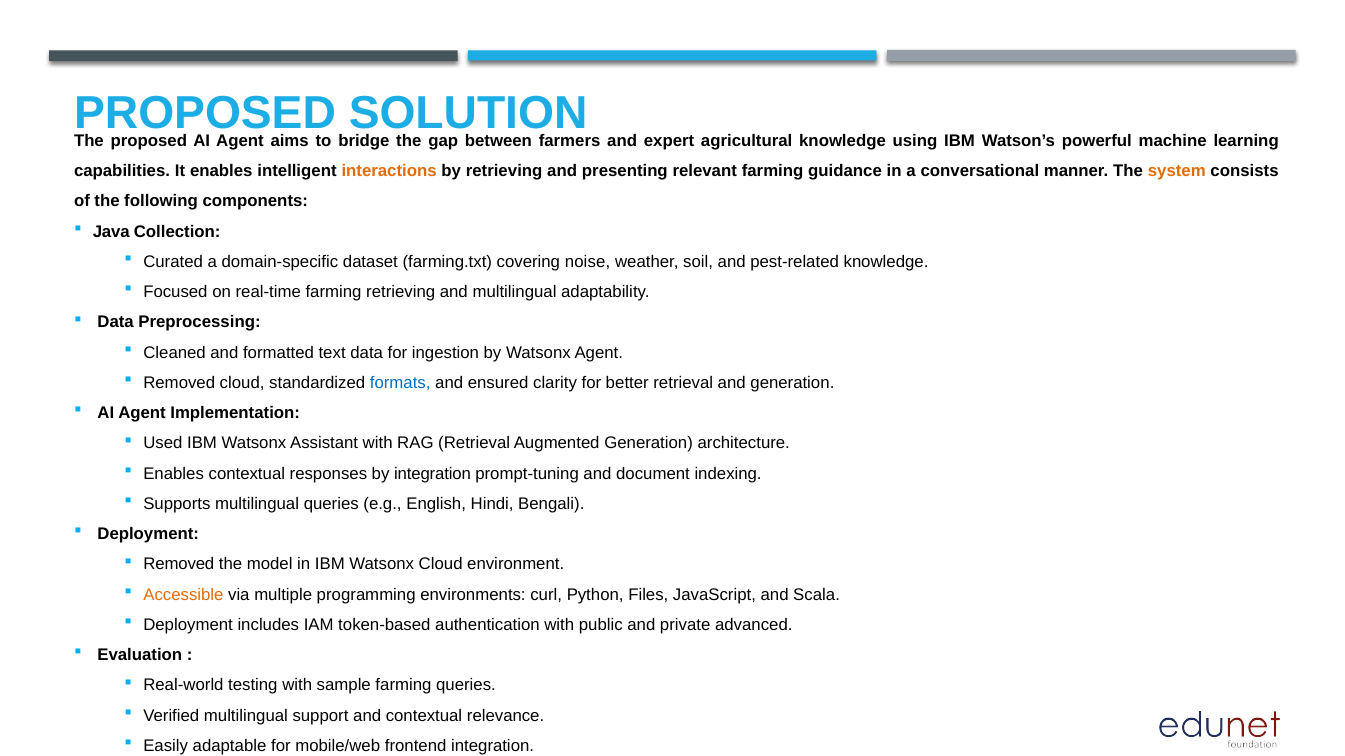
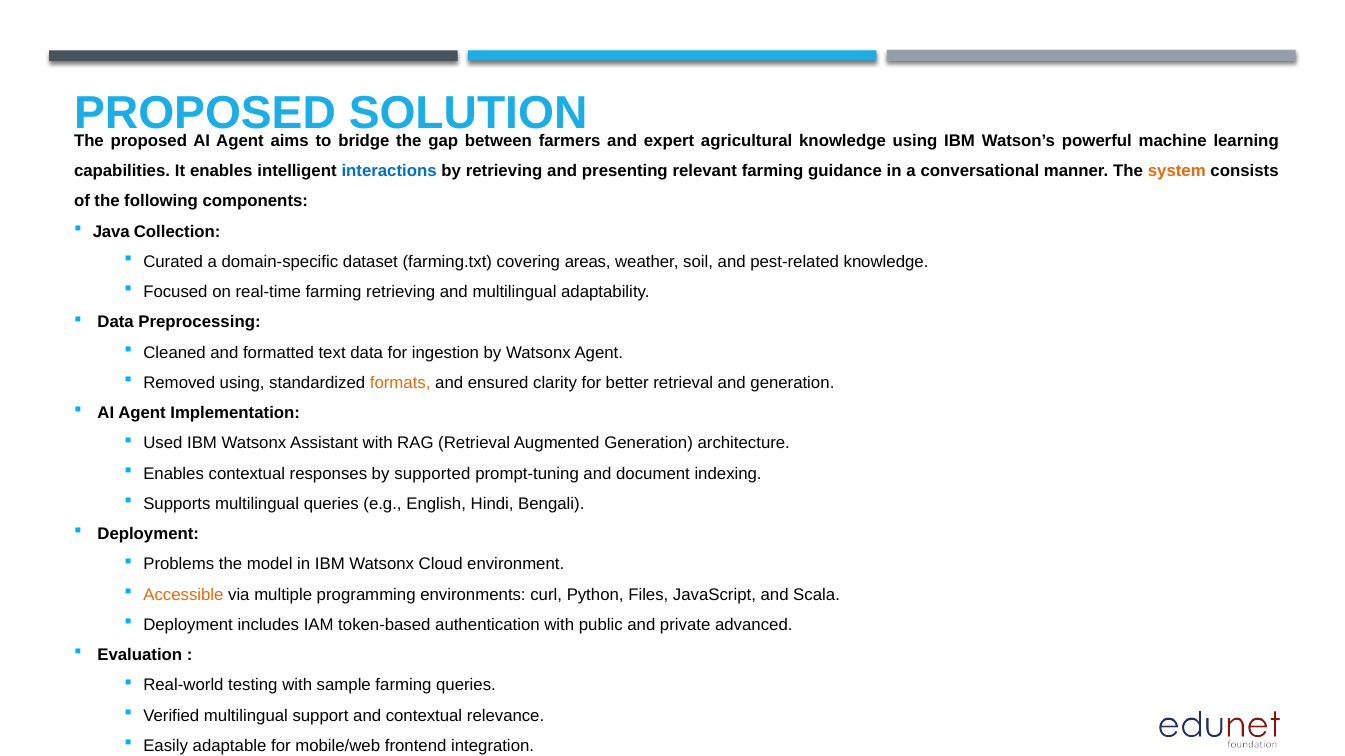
interactions colour: orange -> blue (389, 171)
noise: noise -> areas (588, 262)
Removed cloud: cloud -> using (242, 383)
formats colour: blue -> orange (400, 383)
by integration: integration -> supported (432, 474)
Removed: Removed -> Problems (179, 565)
